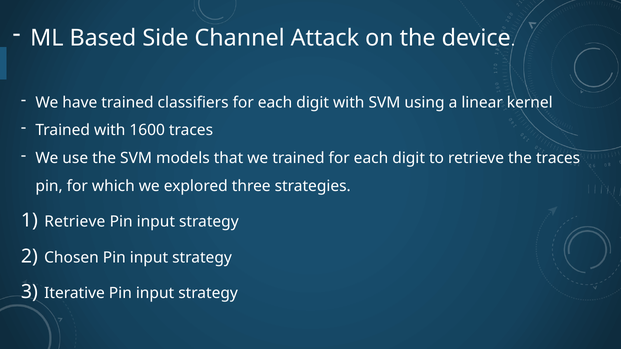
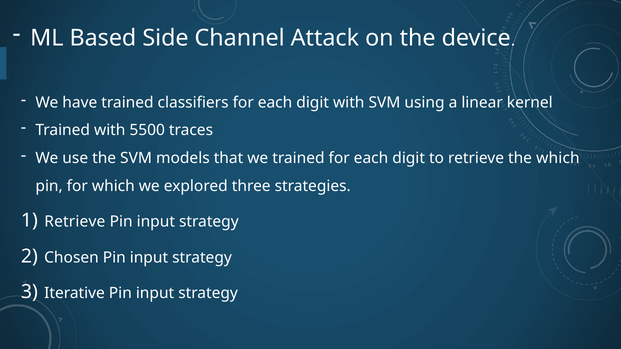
1600: 1600 -> 5500 (147, 130)
the traces: traces -> which (558, 158)
